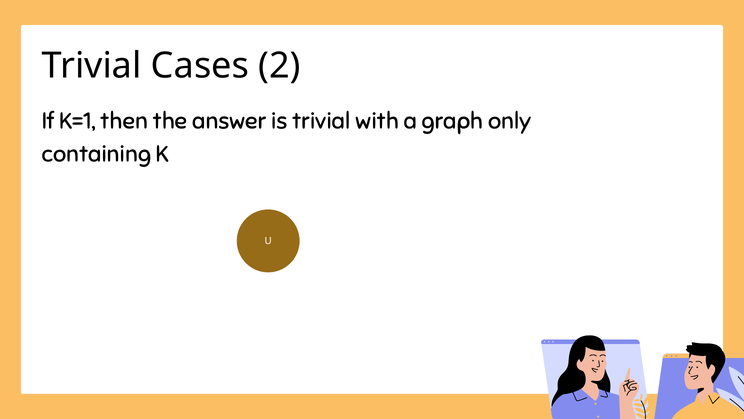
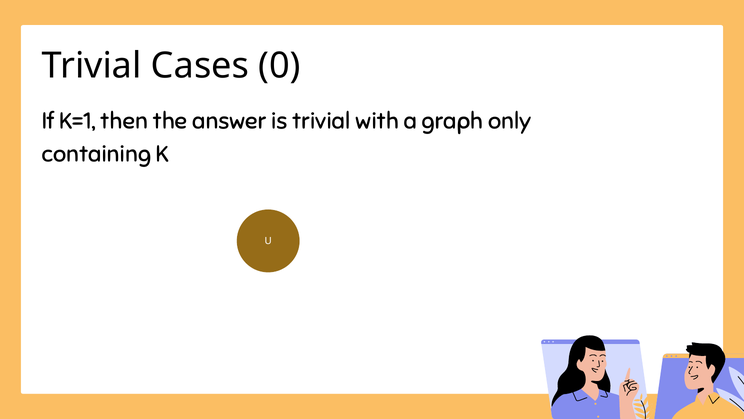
2: 2 -> 0 (280, 66)
